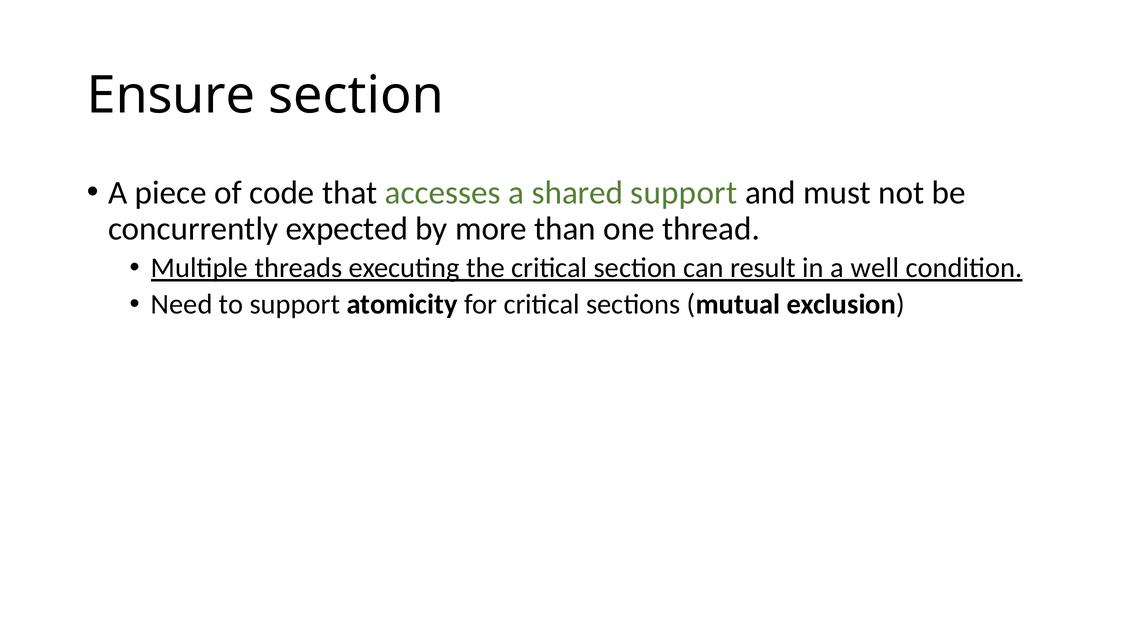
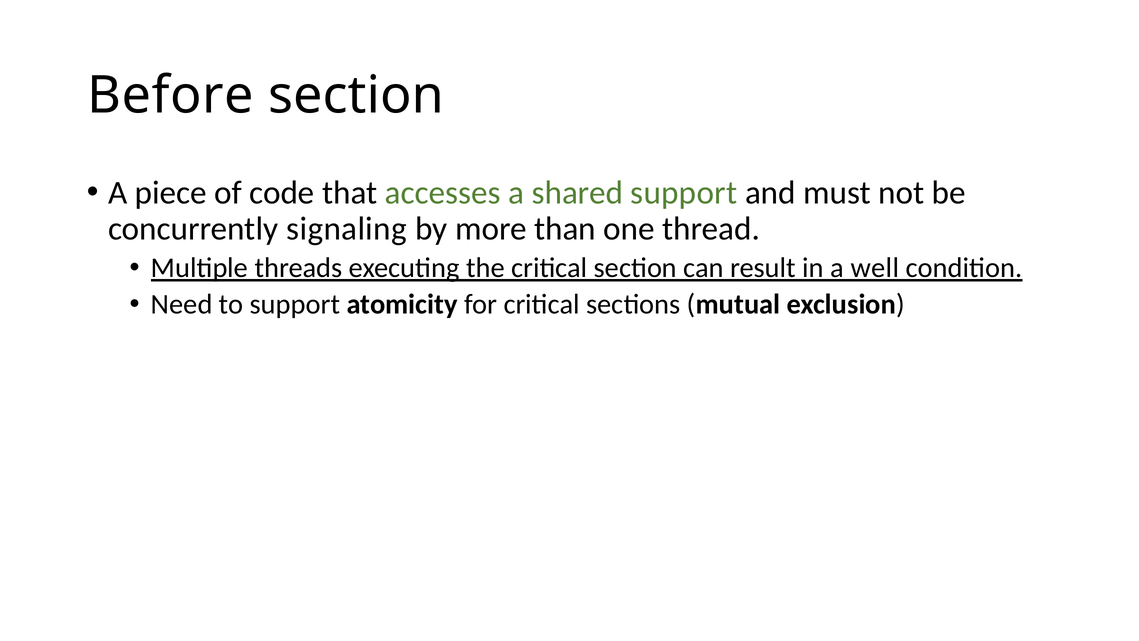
Ensure: Ensure -> Before (171, 96)
expected: expected -> signaling (347, 228)
